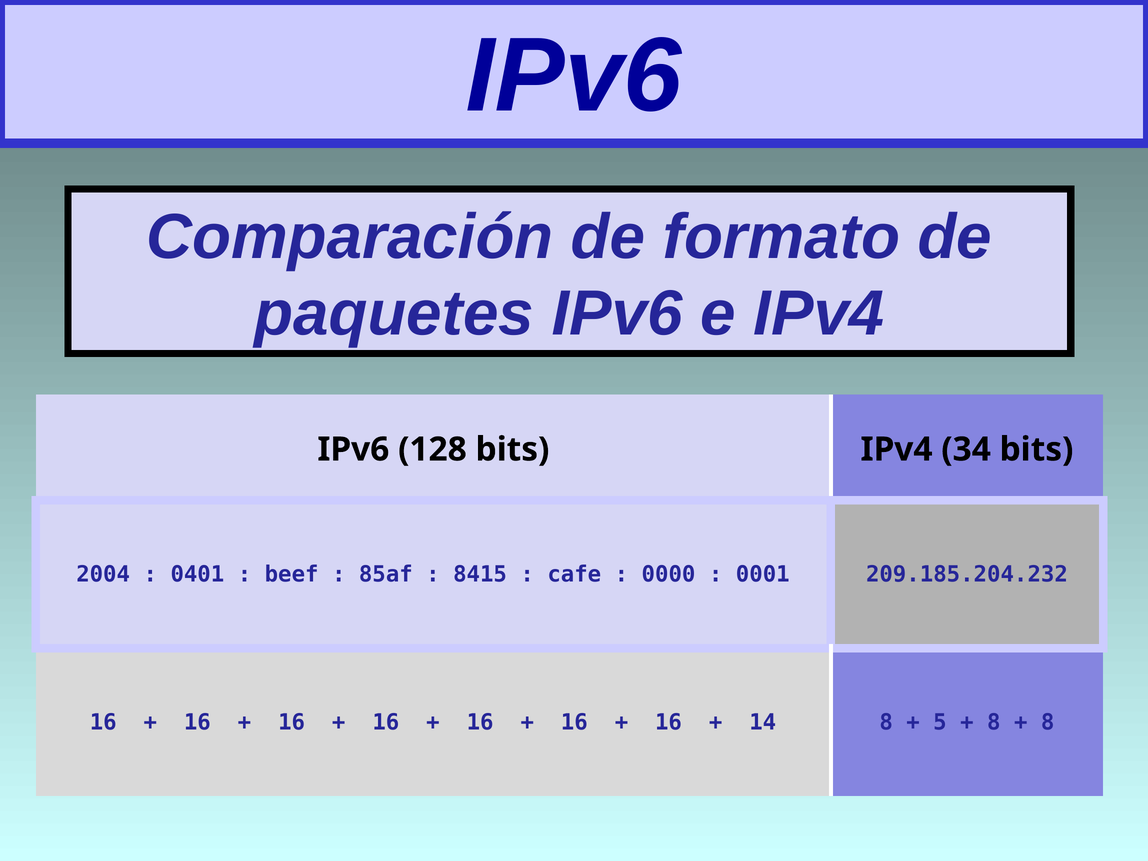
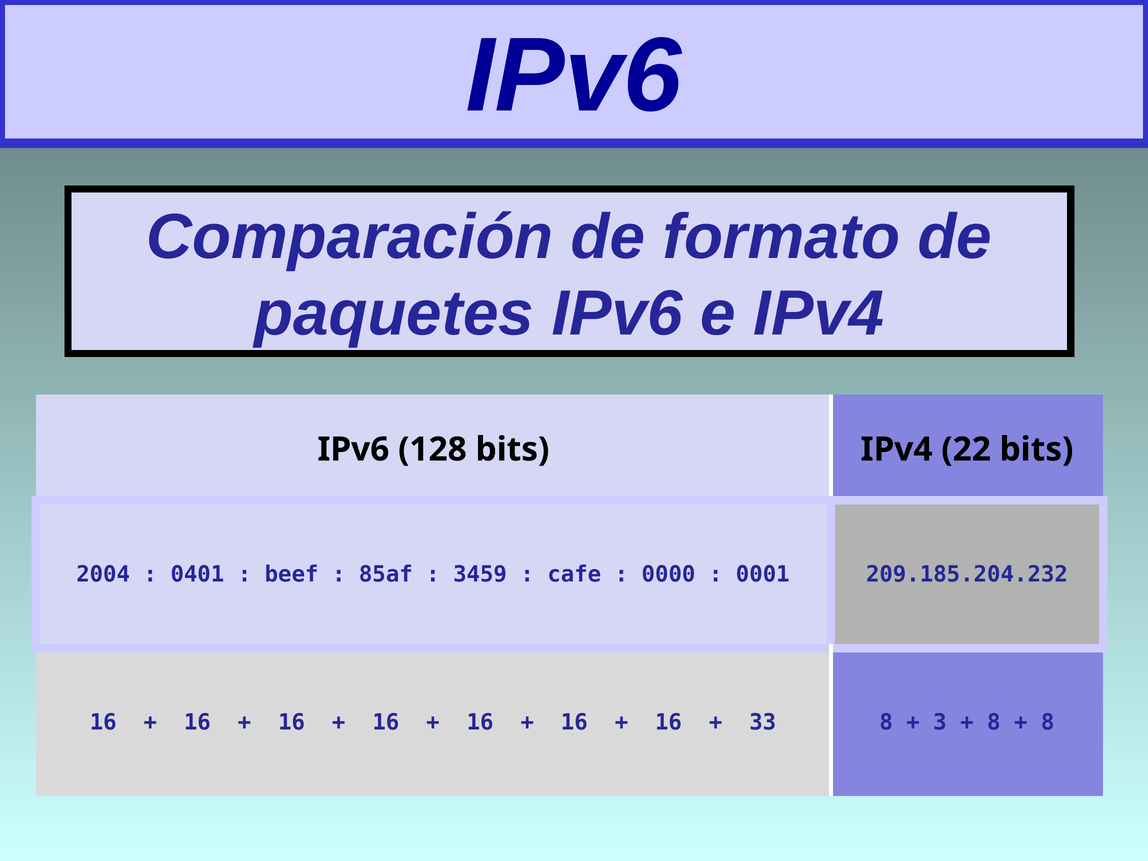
34: 34 -> 22 (966, 449)
8415: 8415 -> 3459 (480, 575)
14: 14 -> 33 (763, 722)
5: 5 -> 3 (940, 722)
